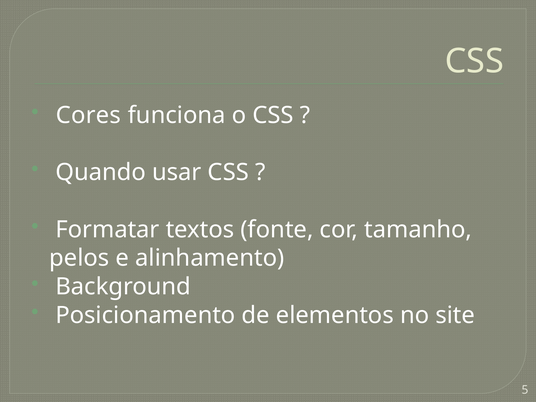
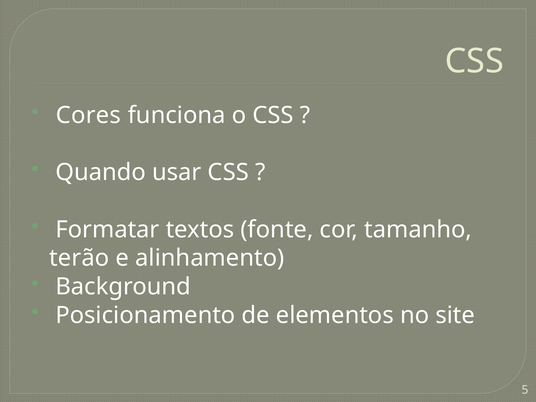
pelos: pelos -> terão (79, 258)
